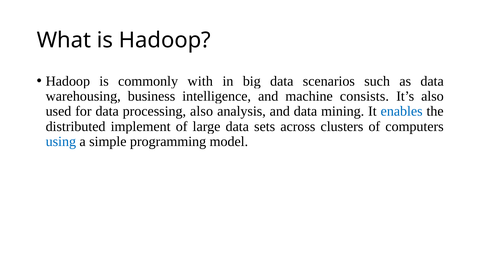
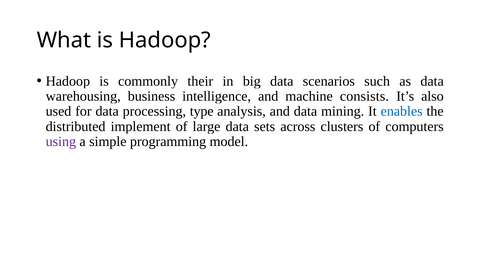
with: with -> their (200, 81)
processing also: also -> type (202, 112)
using colour: blue -> purple (61, 142)
